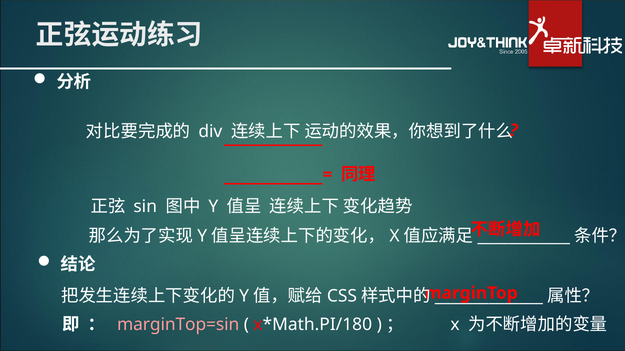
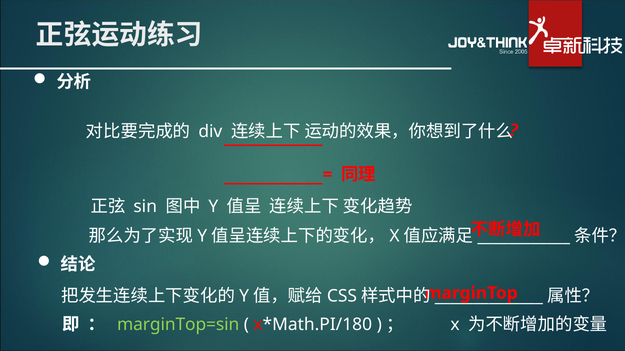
marginTop=sin colour: pink -> light green (178, 325)
